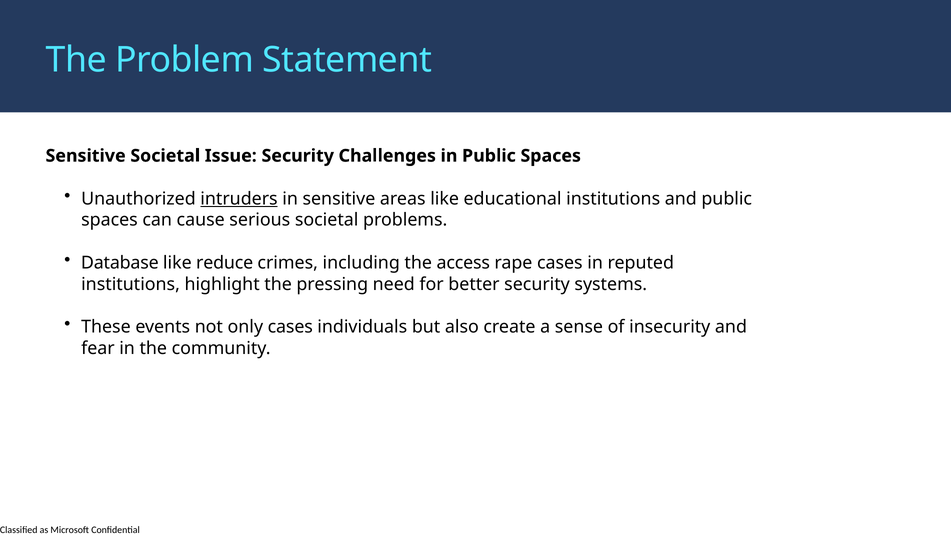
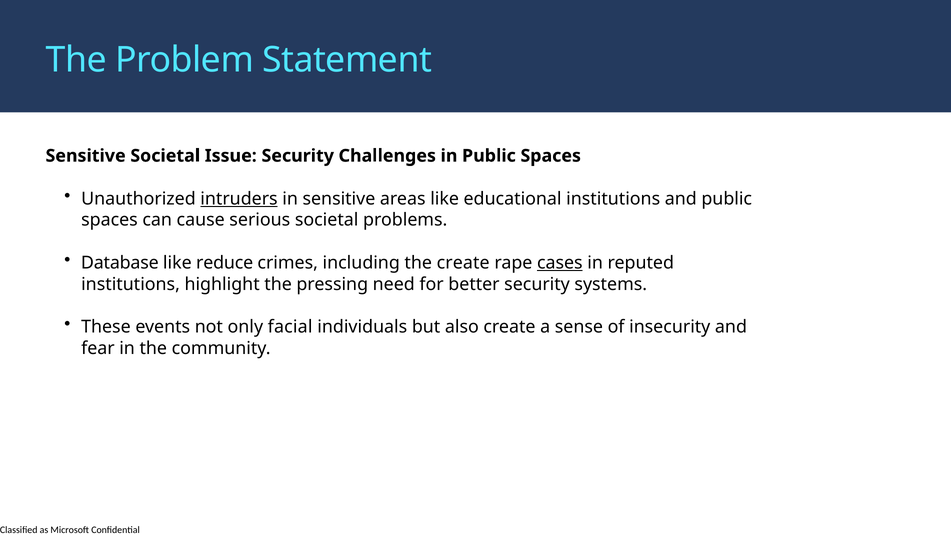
the access: access -> create (463, 263)
cases underline: none -> present (560, 263)
only cases: cases -> facial (290, 327)
